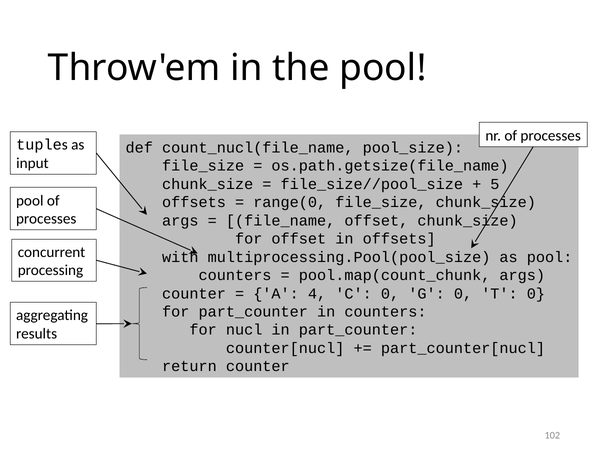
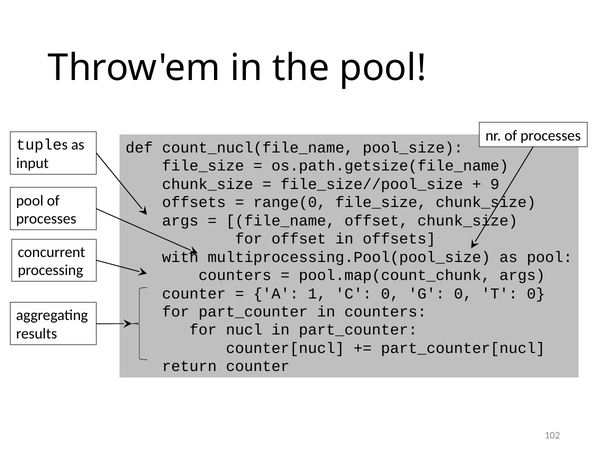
5: 5 -> 9 (495, 184)
4: 4 -> 1 (317, 294)
